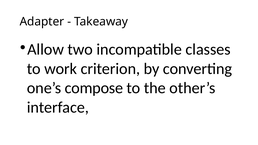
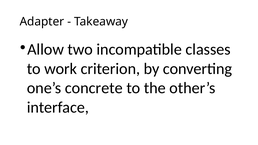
compose: compose -> concrete (94, 88)
